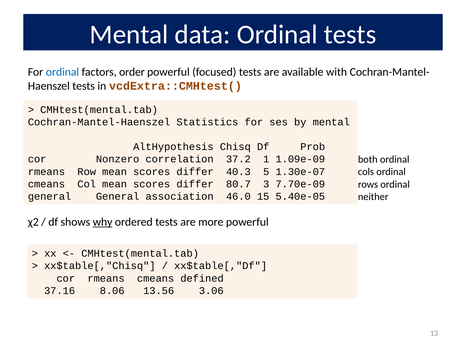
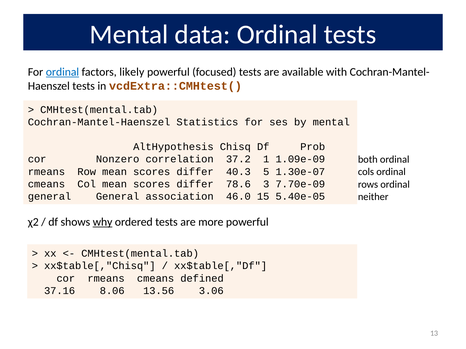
ordinal underline: none -> present (62, 72)
order: order -> likely (132, 72)
80.7: 80.7 -> 78.6 (238, 184)
